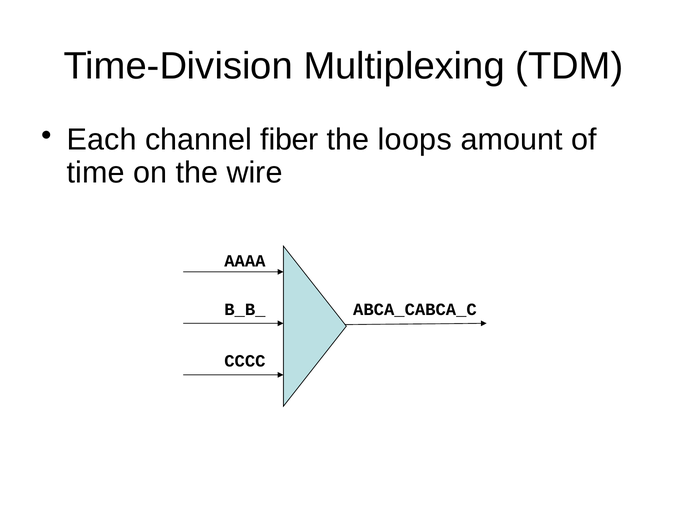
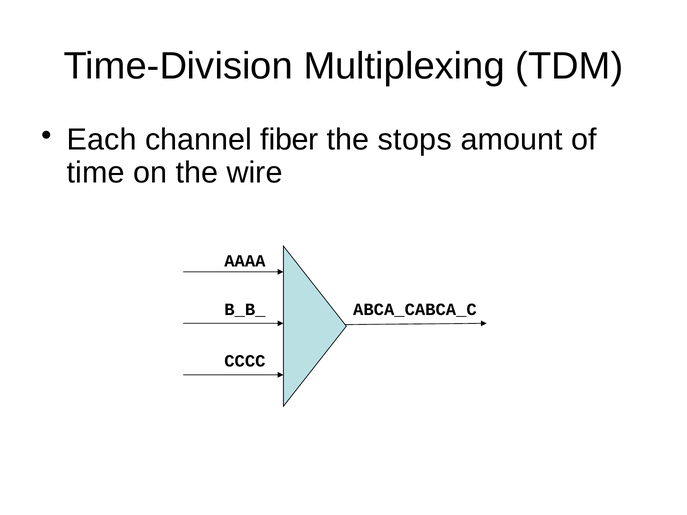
loops: loops -> stops (415, 140)
